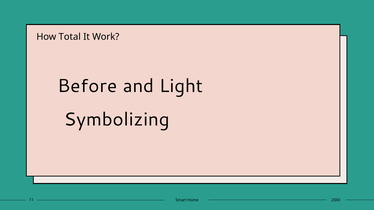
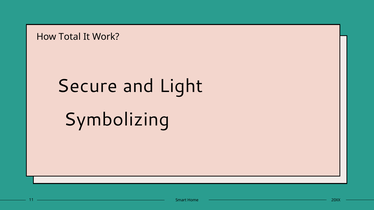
Before: Before -> Secure (87, 86)
